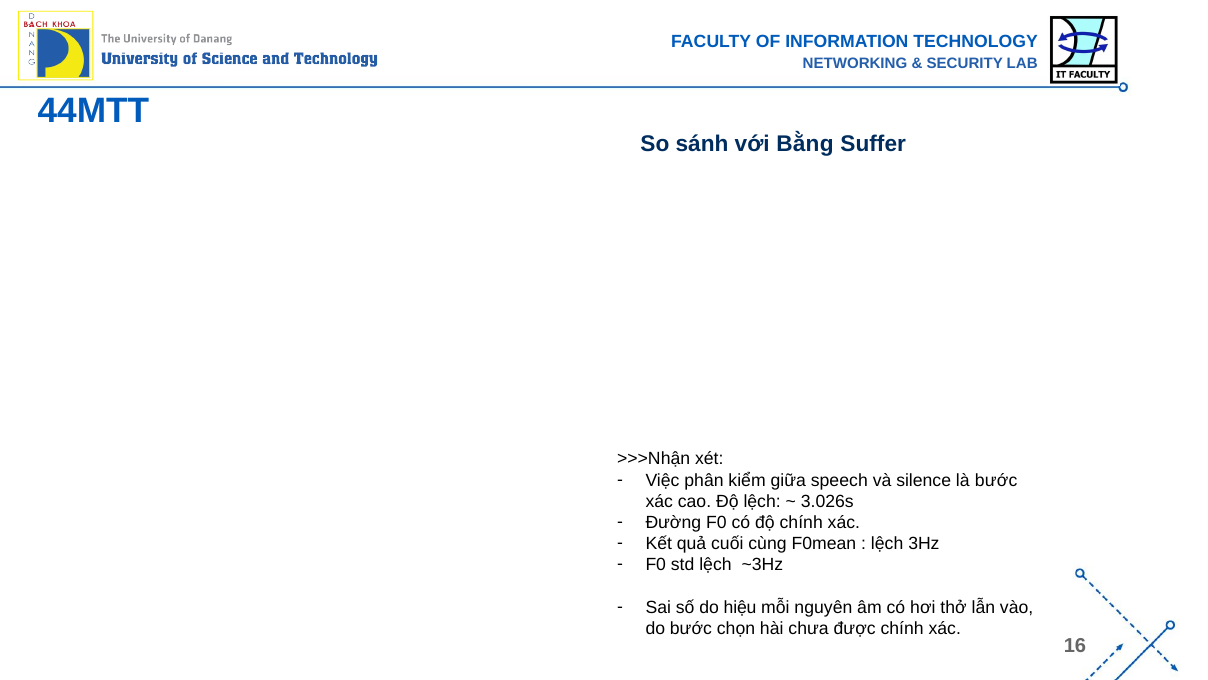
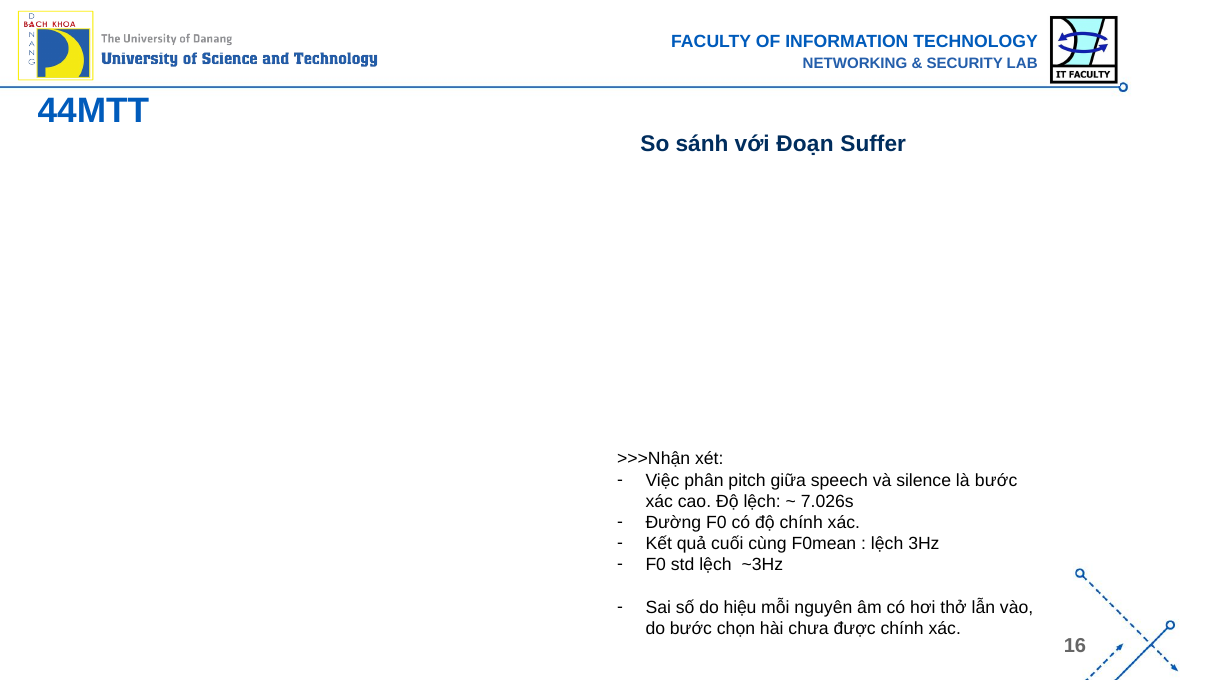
Bằng: Bằng -> Đoạn (805, 144)
kiểm: kiểm -> pitch (747, 480)
3.026s: 3.026s -> 7.026s (827, 501)
